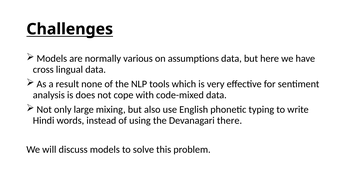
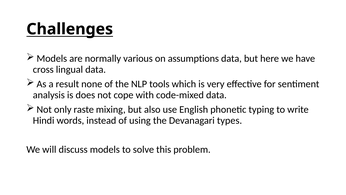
large: large -> raste (84, 109)
there: there -> types (230, 120)
